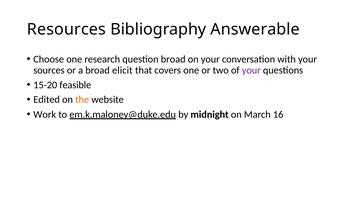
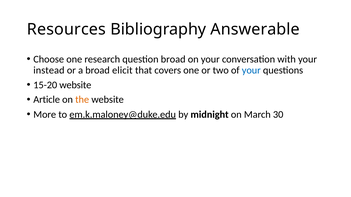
sources: sources -> instead (49, 70)
your colour: purple -> blue (251, 70)
15-20 feasible: feasible -> website (75, 85)
Edited: Edited -> Article (47, 100)
Work: Work -> More (45, 115)
16: 16 -> 30 (278, 115)
